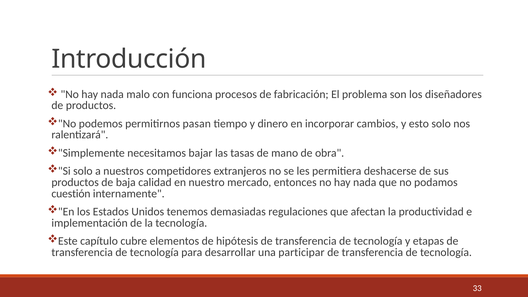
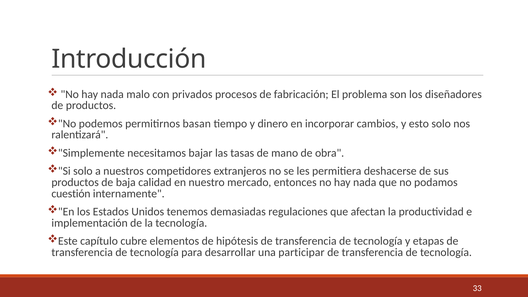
funciona: funciona -> privados (192, 94)
pasan: pasan -> basan (197, 124)
